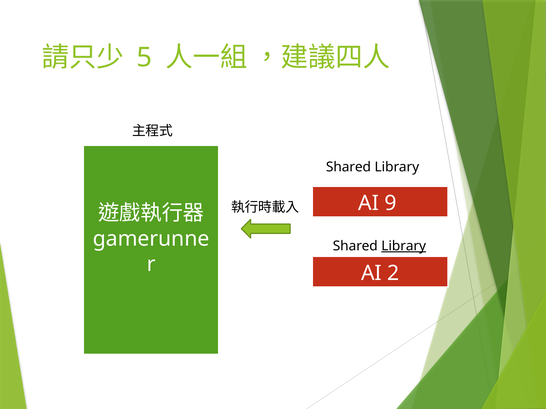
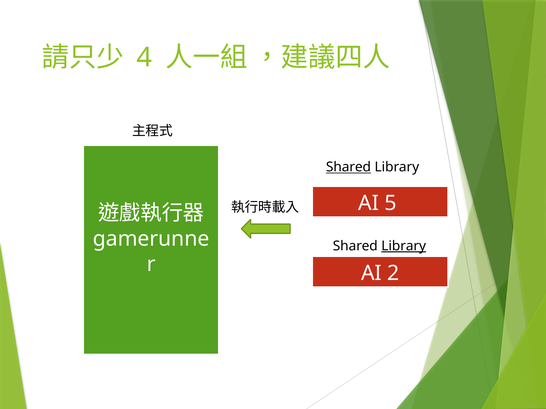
5: 5 -> 4 (144, 57)
Shared underline: none -> present (348, 167)
9: 9 -> 5 (391, 204)
